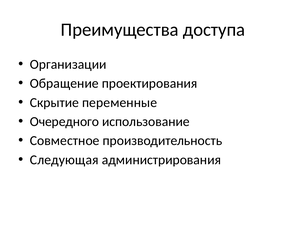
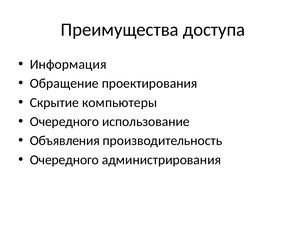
Организации: Организации -> Информация (68, 64)
переменные: переменные -> компьютеры (120, 102)
Совместное: Совместное -> Объявления (65, 140)
Следующая: Следующая -> Очередного (64, 159)
